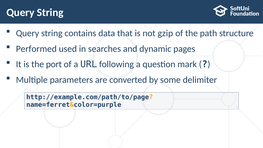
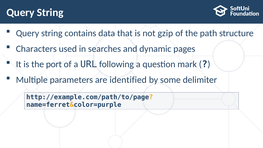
Performed: Performed -> Characters (36, 49)
converted: converted -> identified (128, 80)
